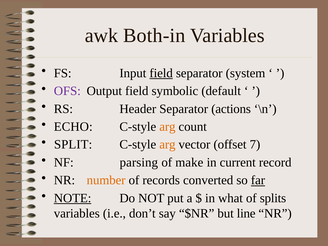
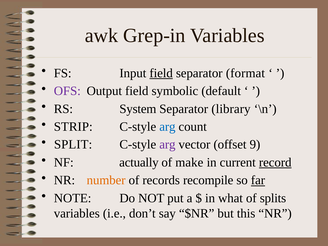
Both-in: Both-in -> Grep-in (154, 36)
system: system -> format (245, 73)
Header: Header -> System (138, 109)
actions: actions -> library (231, 109)
ECHO: ECHO -> STRIP (73, 127)
arg colour: orange -> blue (167, 127)
arg colour: orange -> purple (167, 145)
7: 7 -> 9 (255, 145)
parsing: parsing -> actually (139, 162)
record underline: none -> present (275, 162)
converted: converted -> recompile (208, 180)
NOTE underline: present -> none (73, 198)
line: line -> this (246, 213)
